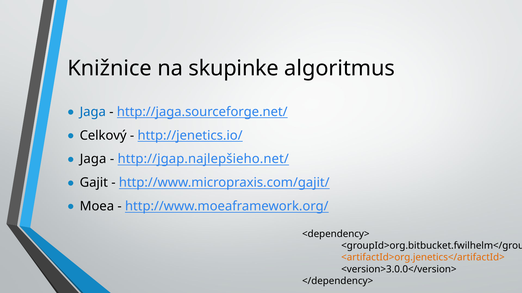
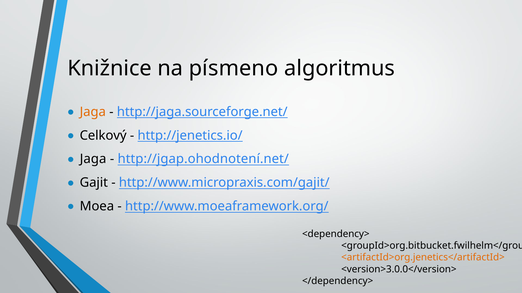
skupinke: skupinke -> písmeno (234, 68)
Jaga colour: blue -> orange (93, 112)
http://jgap.najlepšieho.net/: http://jgap.najlepšieho.net/ -> http://jgap.ohodnotení.net/ (203, 159)
